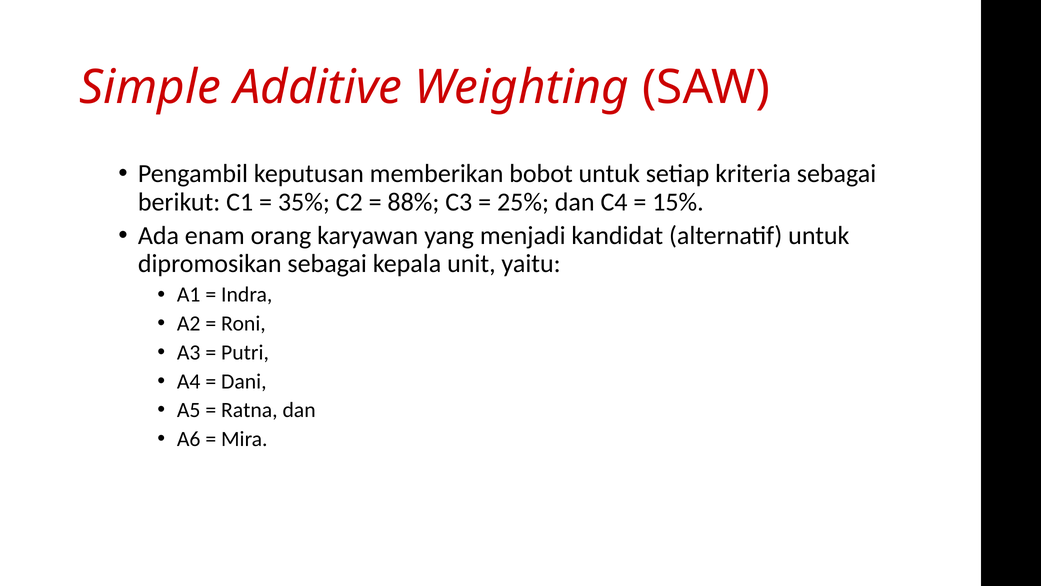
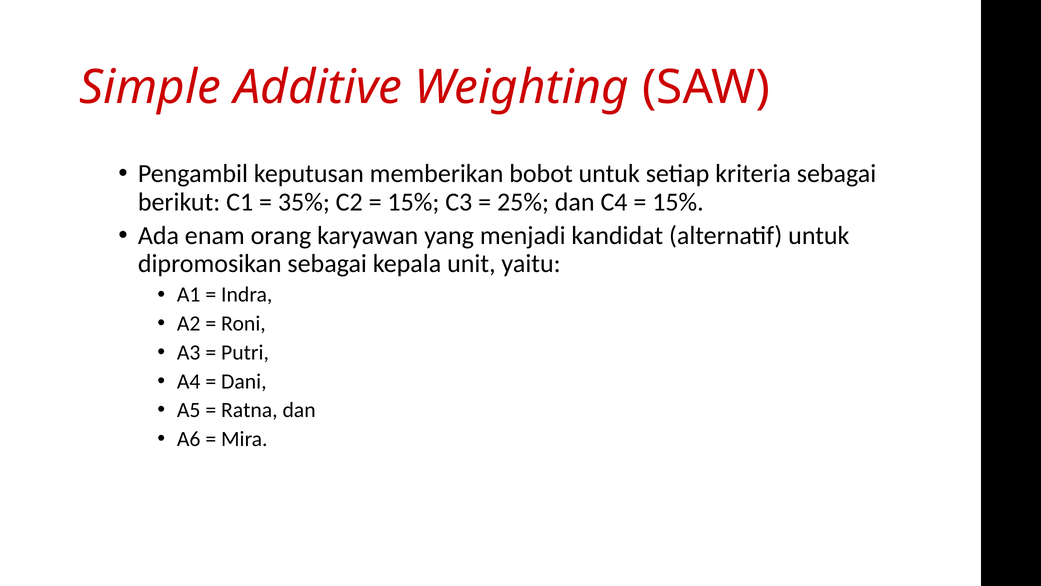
88%: 88% -> 15% (413, 202)
